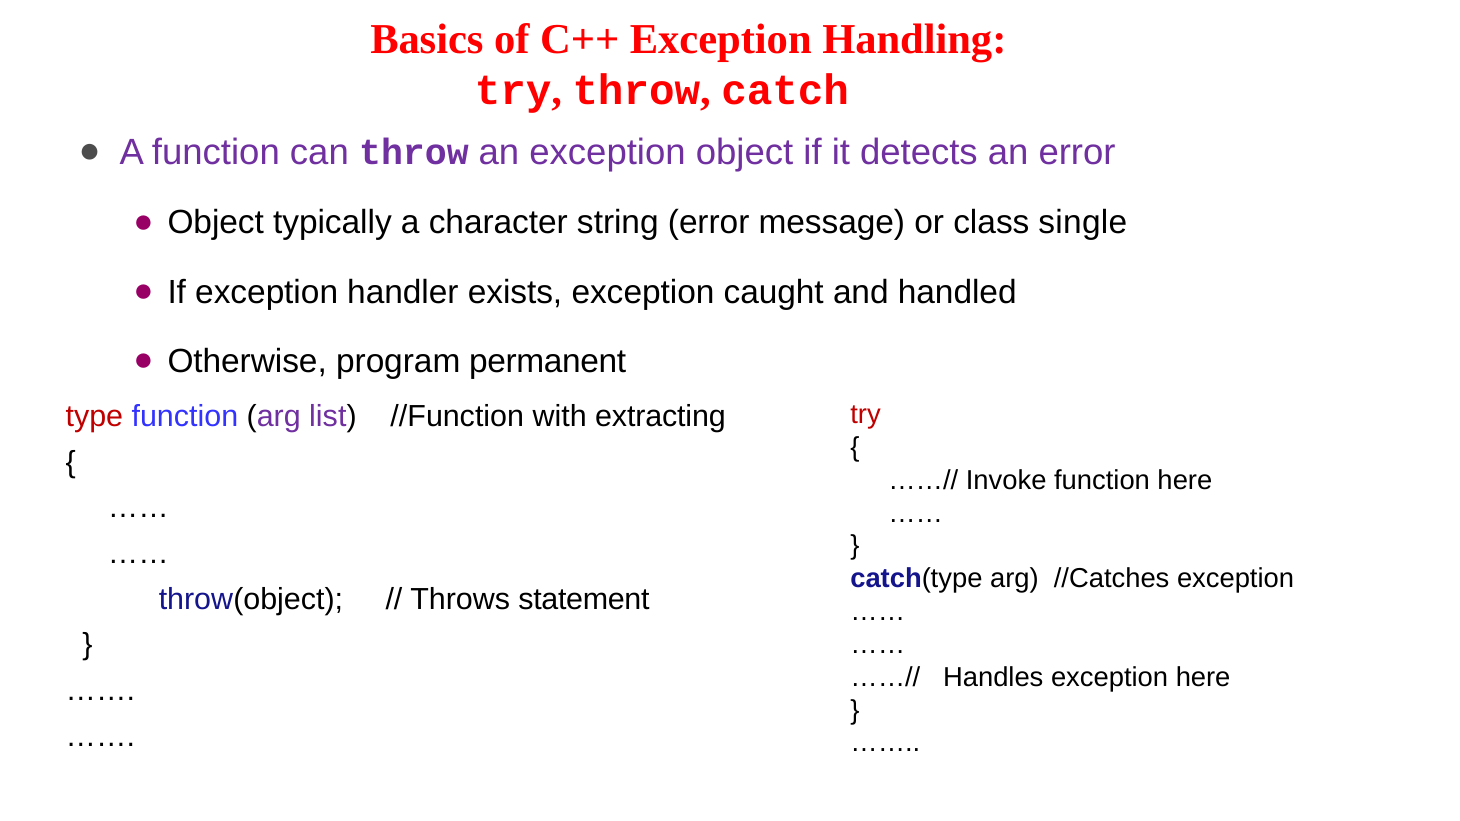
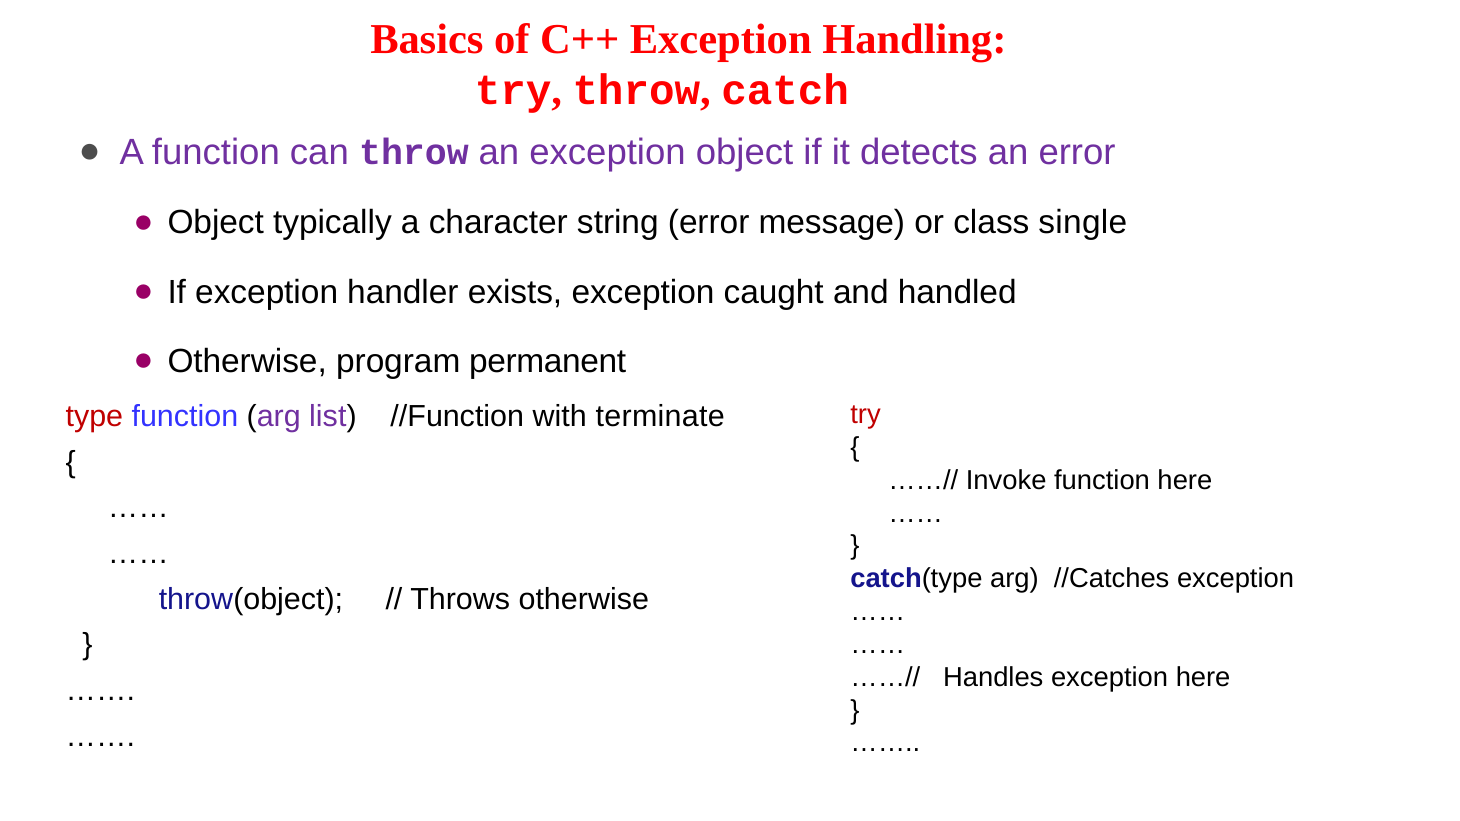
extracting: extracting -> terminate (660, 417)
Throws statement: statement -> otherwise (584, 599)
